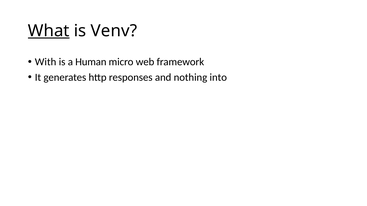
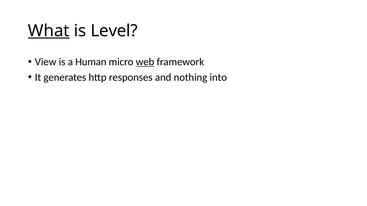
Venv: Venv -> Level (114, 31)
With: With -> View (46, 62)
web underline: none -> present (145, 62)
